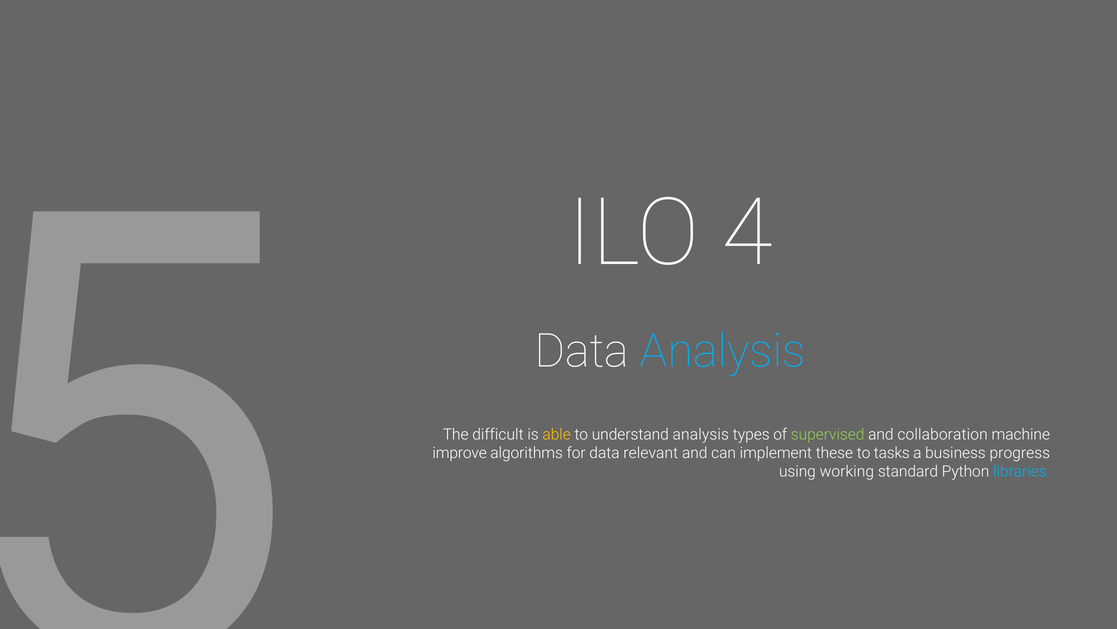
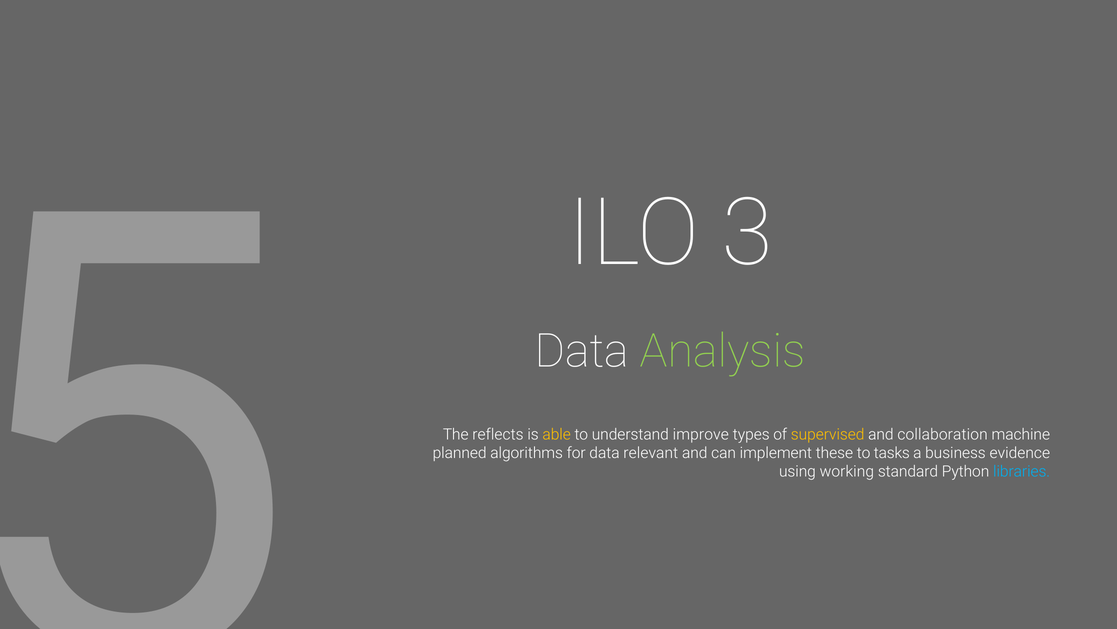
4: 4 -> 3 (747, 233)
Analysis colour: light blue -> light green (723, 351)
difficult: difficult -> reflects (498, 434)
understand analysis: analysis -> improve (701, 434)
supervised colour: light green -> yellow (828, 434)
improve: improve -> planned (460, 453)
progress: progress -> evidence (1020, 453)
